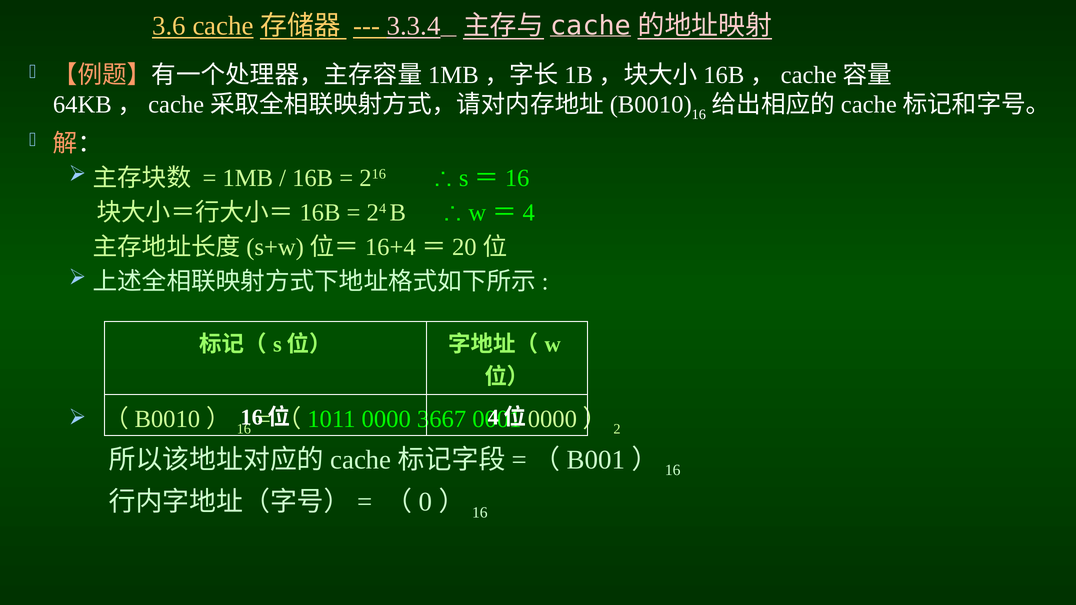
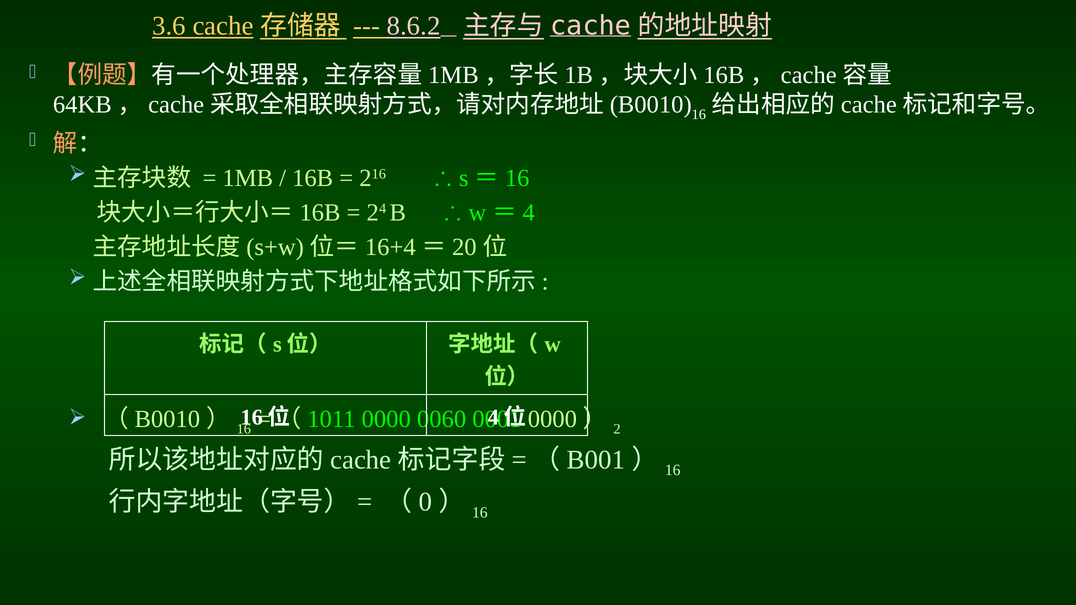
3.3.4: 3.3.4 -> 8.6.2 (414, 26)
3667: 3667 -> 0060 (442, 420)
